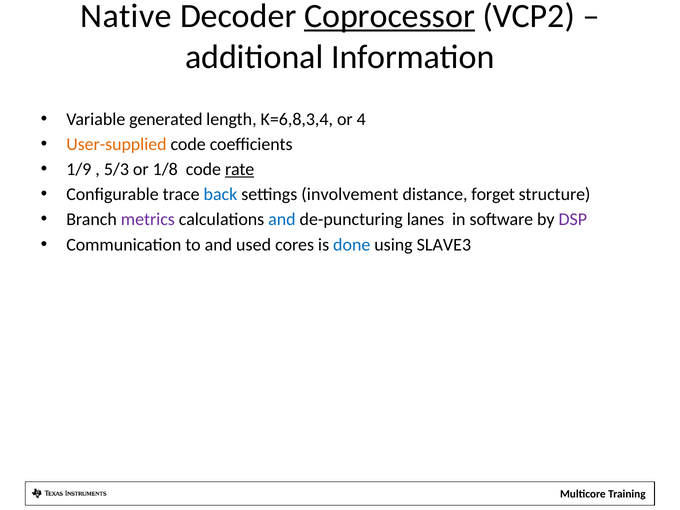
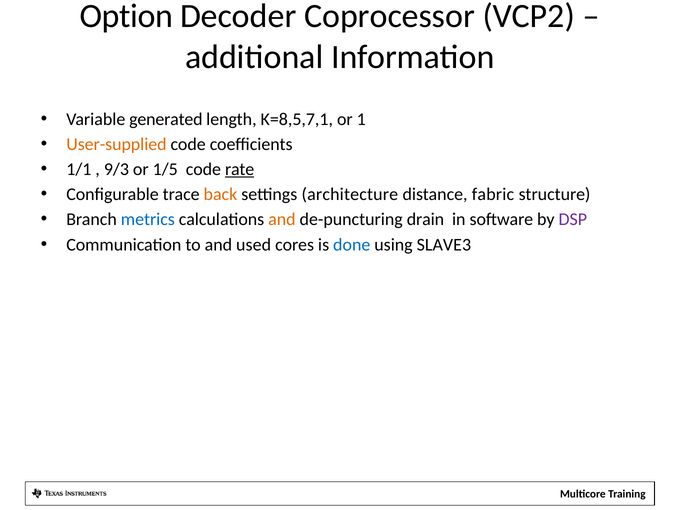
Native: Native -> Option (126, 16)
Coprocessor underline: present -> none (390, 16)
K=6,8,3,4: K=6,8,3,4 -> K=8,5,7,1 (297, 119)
4: 4 -> 1 (361, 119)
1/9: 1/9 -> 1/1 (79, 169)
5/3: 5/3 -> 9/3 (116, 169)
1/8: 1/8 -> 1/5 (165, 169)
back colour: blue -> orange (220, 194)
involvement: involvement -> architecture (350, 194)
forget: forget -> fabric (493, 194)
metrics colour: purple -> blue (148, 220)
and colour: blue -> orange (282, 220)
lanes: lanes -> drain (425, 220)
